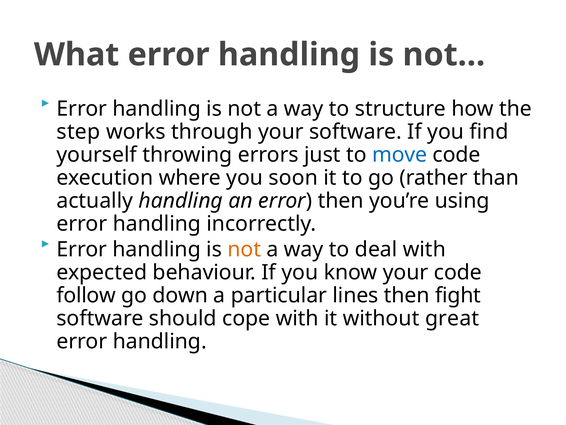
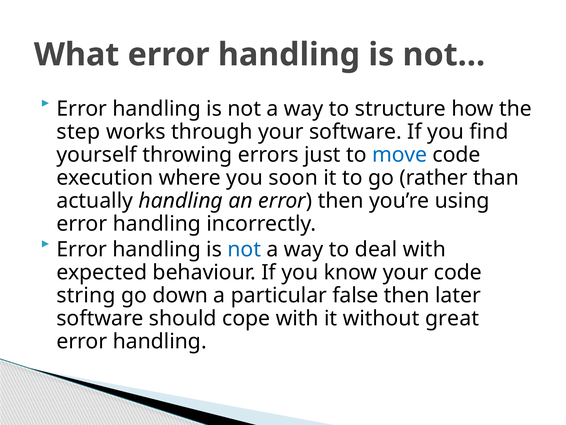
not colour: orange -> blue (244, 249)
follow: follow -> string (86, 295)
lines: lines -> false (356, 295)
fight: fight -> later (458, 295)
